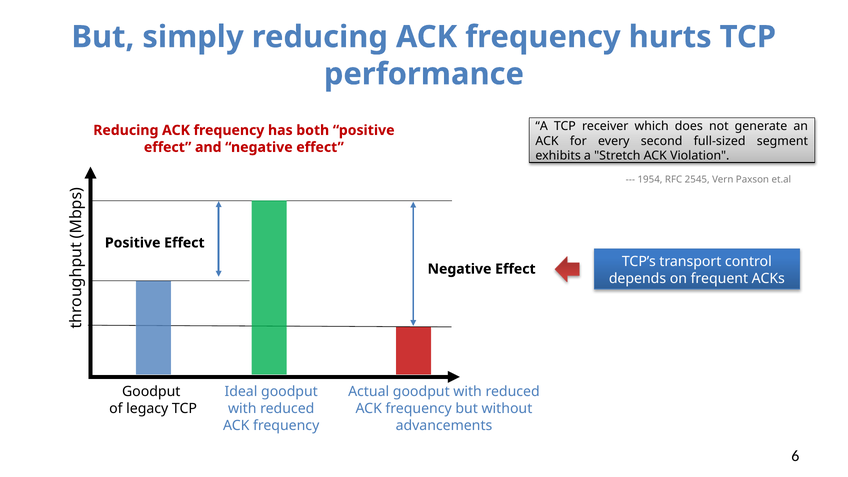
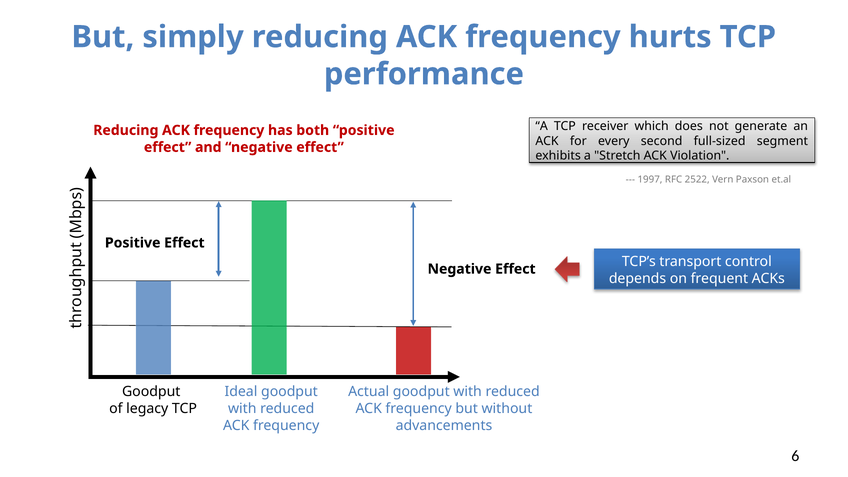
1954: 1954 -> 1997 (650, 179)
2545: 2545 -> 2522 (697, 179)
